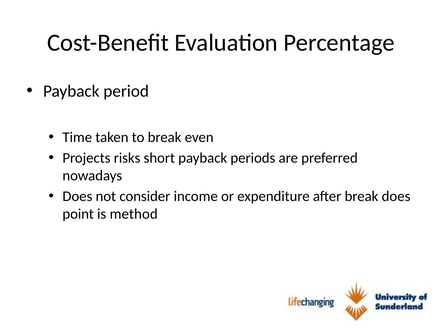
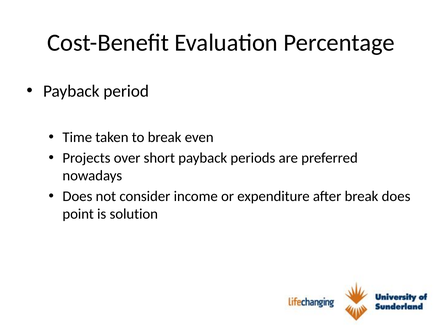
risks: risks -> over (127, 158)
method: method -> solution (134, 214)
